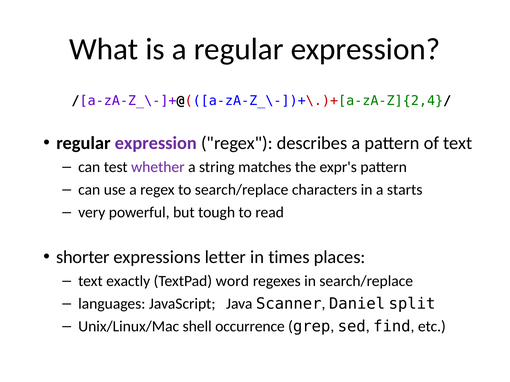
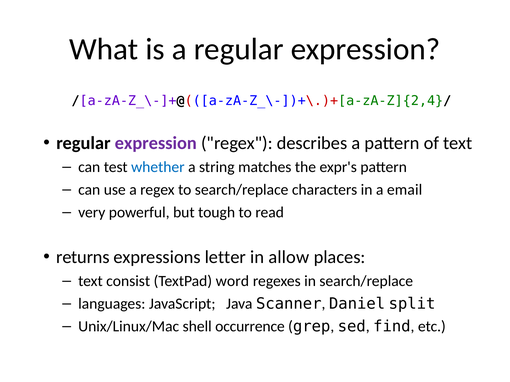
whether colour: purple -> blue (158, 167)
starts: starts -> email (405, 190)
shorter: shorter -> returns (83, 257)
times: times -> allow (289, 257)
exactly: exactly -> consist (128, 282)
